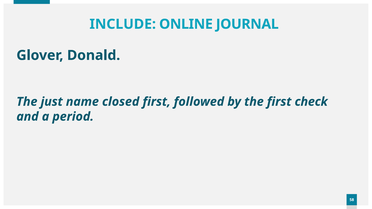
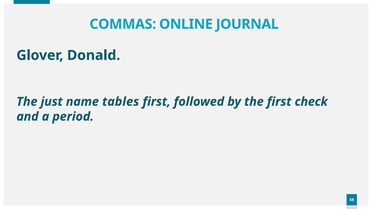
INCLUDE: INCLUDE -> COMMAS (123, 24)
closed: closed -> tables (121, 102)
